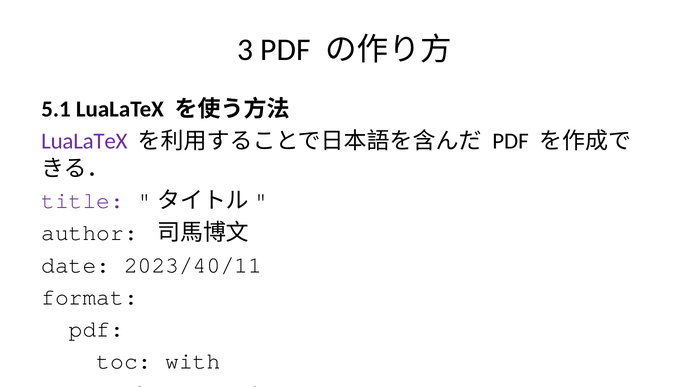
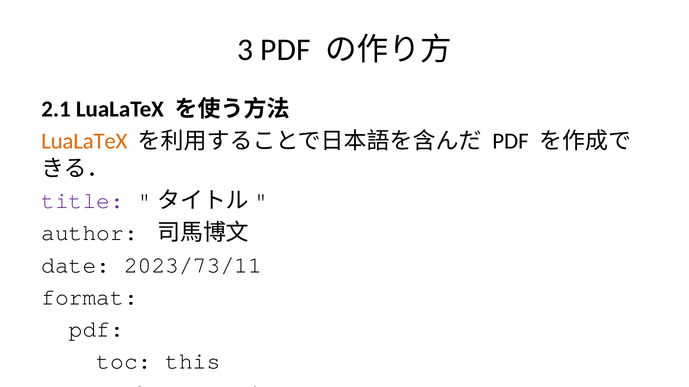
5.1: 5.1 -> 2.1 (56, 109)
LuaLaTeX colour: purple -> orange (84, 141)
2023/40/11: 2023/40/11 -> 2023/73/11 (193, 265)
with: with -> this (193, 362)
